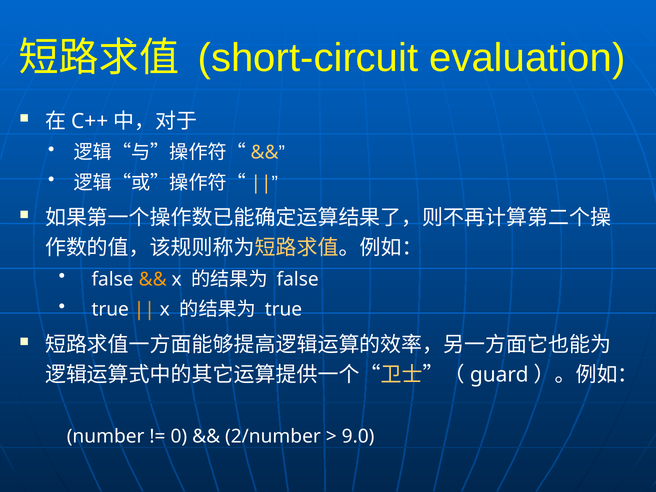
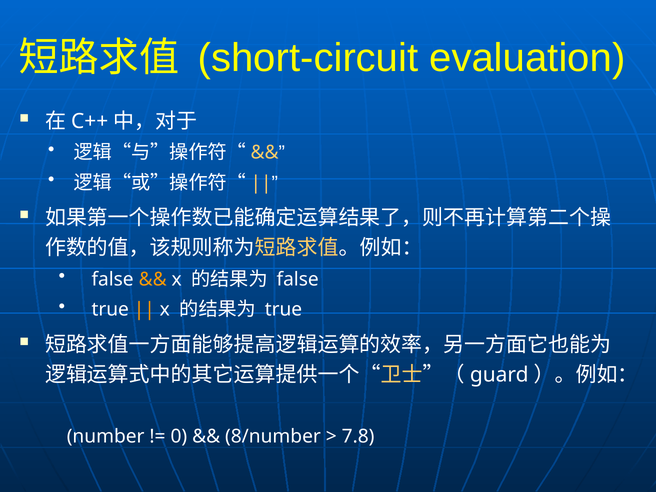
2/number: 2/number -> 8/number (273, 436)
9.0: 9.0 -> 7.8 (358, 436)
